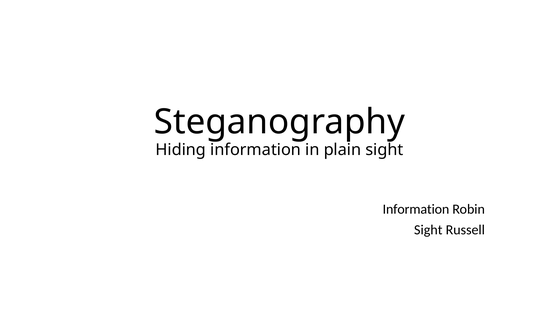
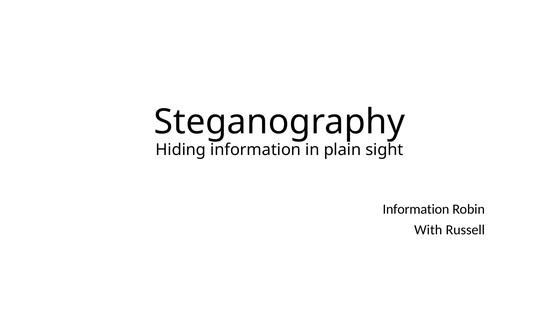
Sight: Sight -> With (428, 230)
